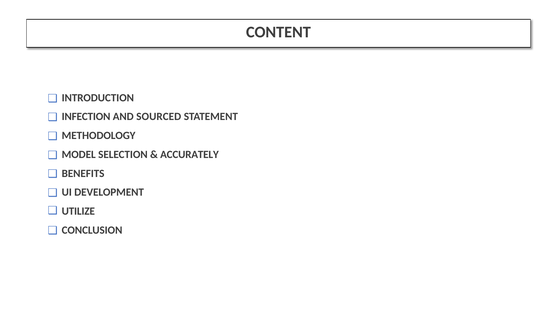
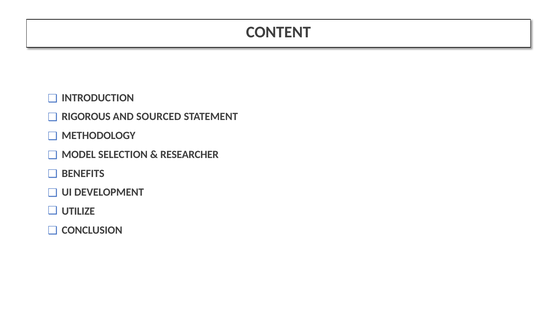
INFECTION: INFECTION -> RIGOROUS (86, 117)
ACCURATELY: ACCURATELY -> RESEARCHER (189, 155)
